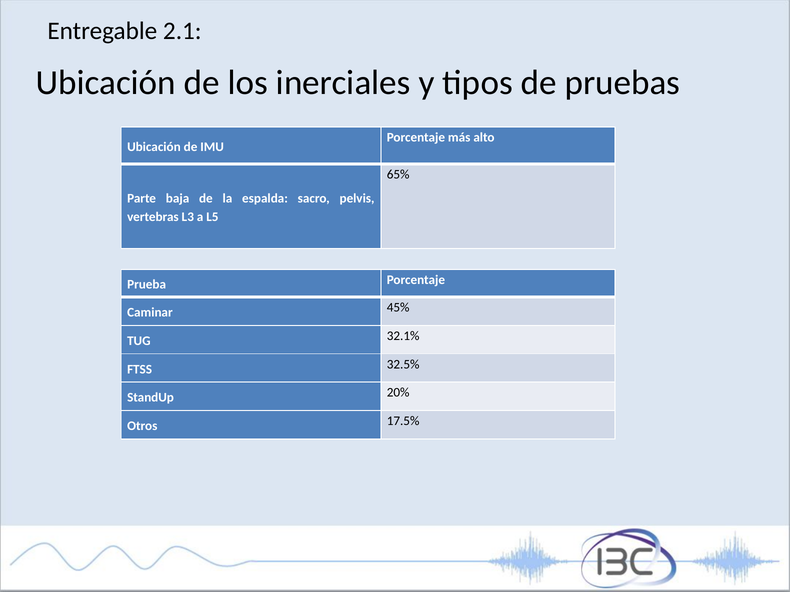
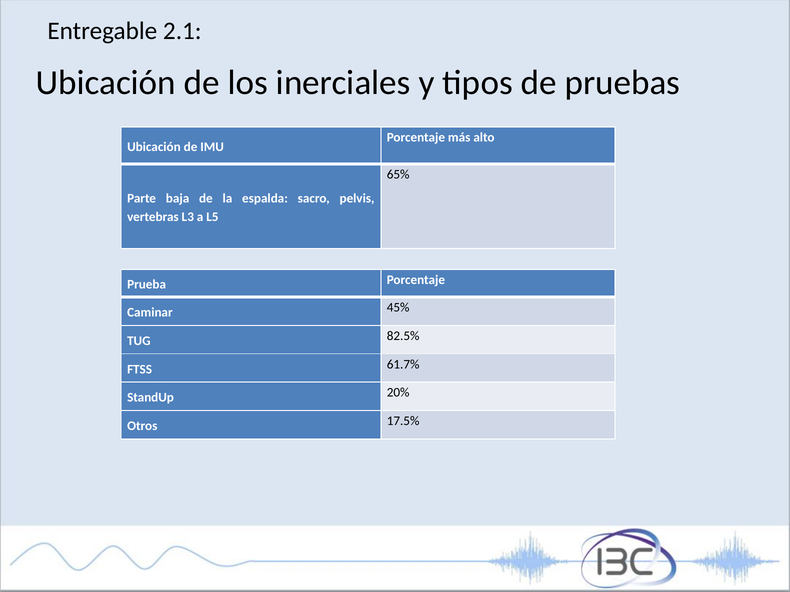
32.1%: 32.1% -> 82.5% (403, 336)
32.5%: 32.5% -> 61.7% (403, 365)
